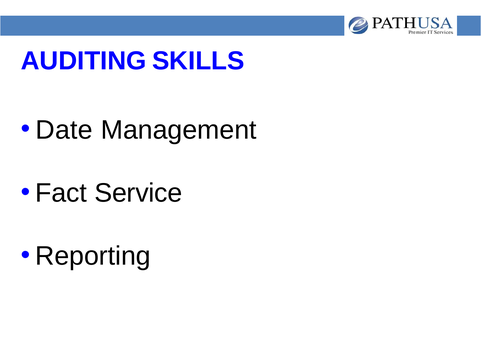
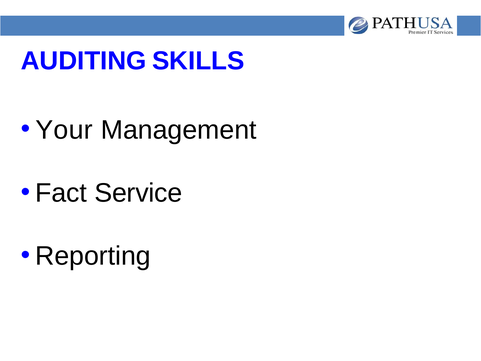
Date: Date -> Your (64, 130)
